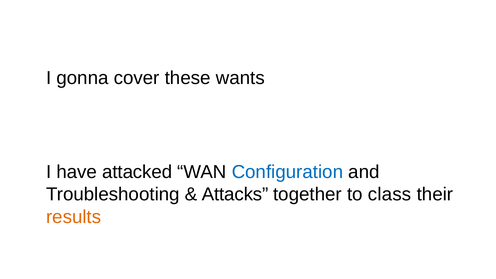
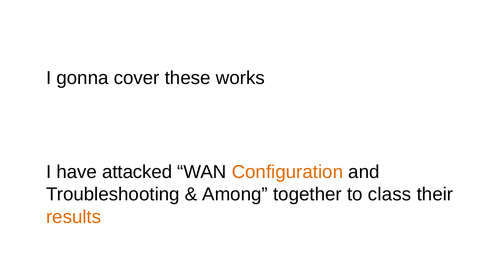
wants: wants -> works (240, 78)
Configuration colour: blue -> orange (287, 172)
Attacks: Attacks -> Among (235, 194)
